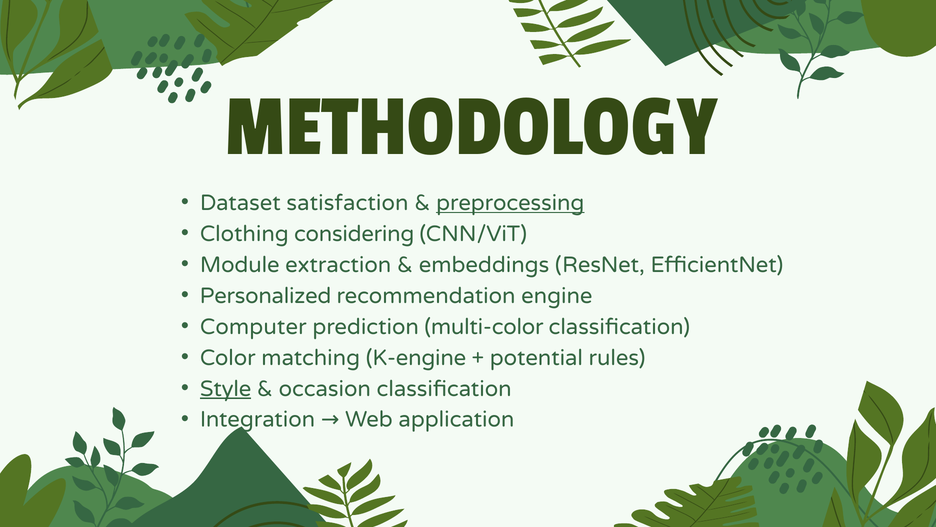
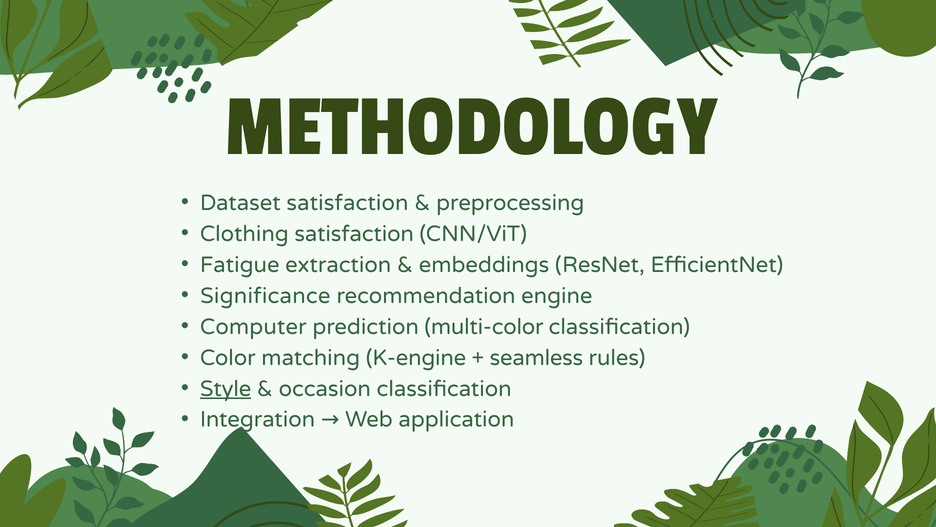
preprocessing underline: present -> none (510, 203)
Clothing considering: considering -> satisfaction (354, 234)
Module: Module -> Fatigue (240, 265)
Personalized: Personalized -> Significance (265, 296)
potential: potential -> seamless (536, 357)
